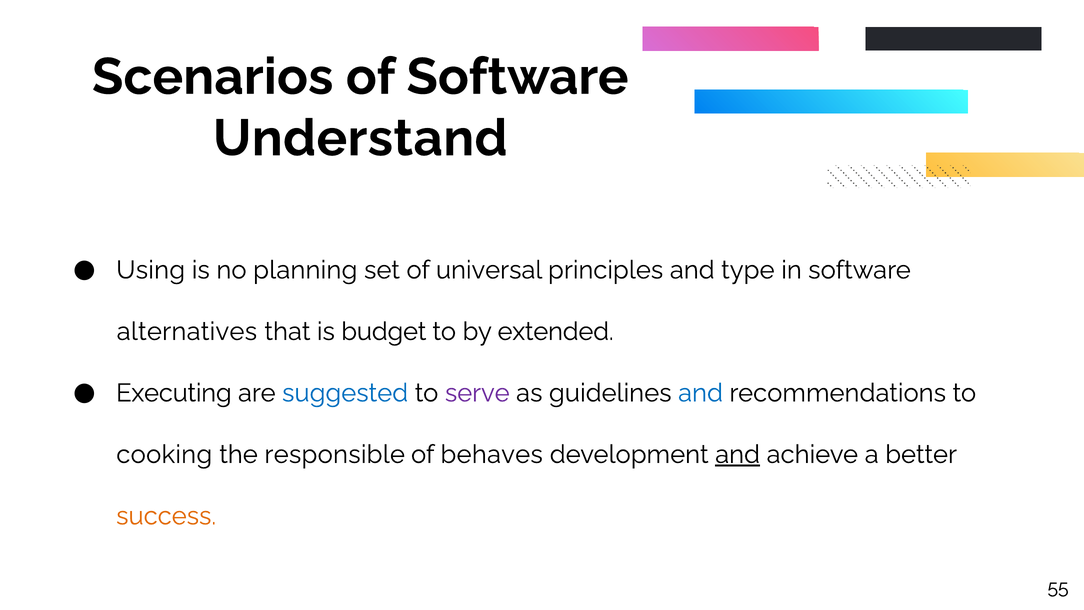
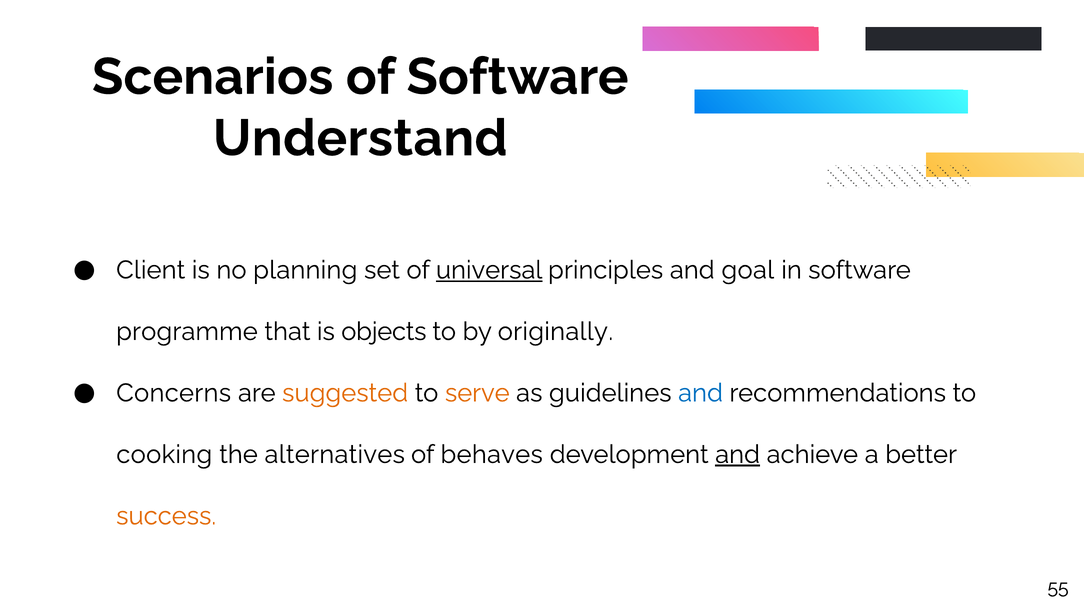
Using: Using -> Client (151, 270)
universal underline: none -> present (489, 270)
type: type -> goal (748, 270)
alternatives: alternatives -> programme (187, 331)
budget: budget -> objects (384, 331)
extended: extended -> originally (555, 331)
Executing: Executing -> Concerns (174, 393)
suggested colour: blue -> orange (345, 393)
serve colour: purple -> orange (477, 393)
responsible: responsible -> alternatives (335, 454)
